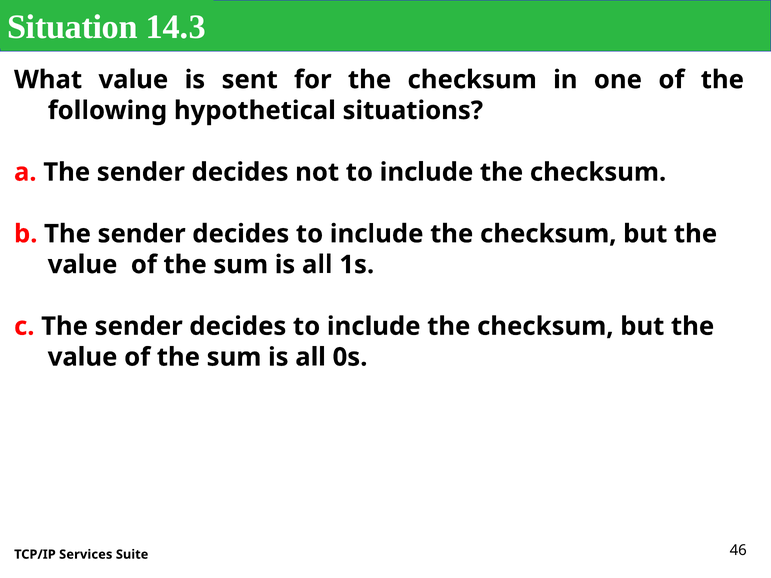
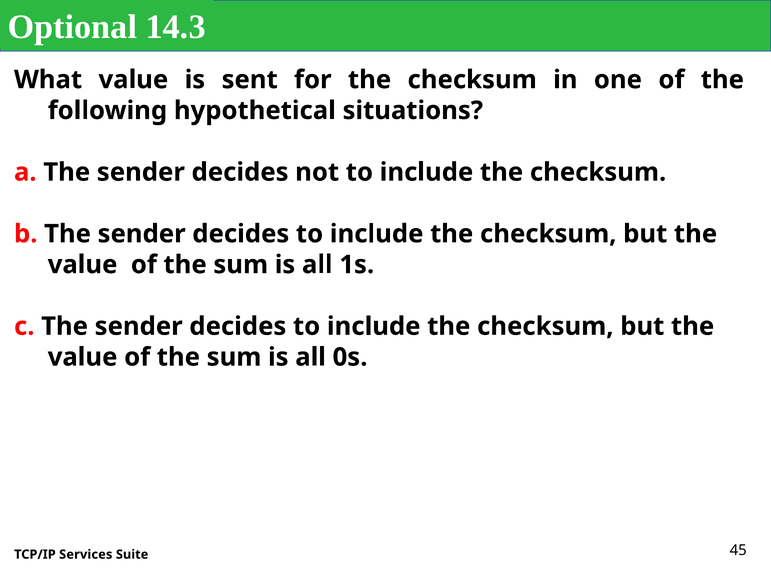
Situation: Situation -> Optional (72, 27)
46: 46 -> 45 (738, 551)
